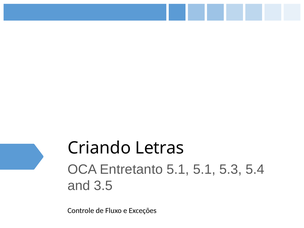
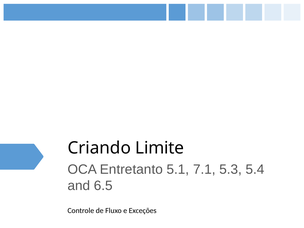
Letras: Letras -> Limite (160, 148)
5.1 5.1: 5.1 -> 7.1 (204, 169)
3.5: 3.5 -> 6.5 (103, 186)
